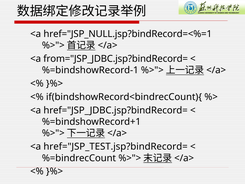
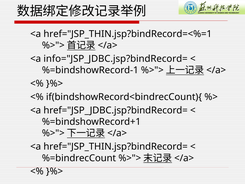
href="JSP_NULL.jsp?bindRecord=<%=1: href="JSP_NULL.jsp?bindRecord=<%=1 -> href="JSP_THIN.jsp?bindRecord=<%=1 (128, 34)
from="JSP_JDBC.jsp?bindRecord=: from="JSP_JDBC.jsp?bindRecord= -> info="JSP_JDBC.jsp?bindRecord= (116, 59)
href="JSP_TEST.jsp?bindRecord=: href="JSP_TEST.jsp?bindRecord= -> href="JSP_THIN.jsp?bindRecord= (116, 146)
